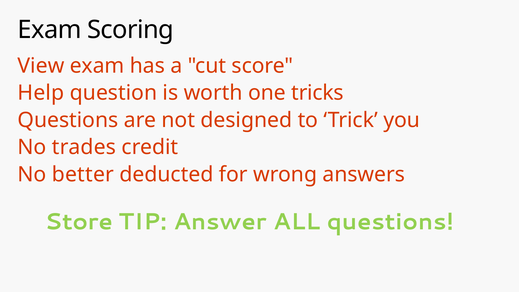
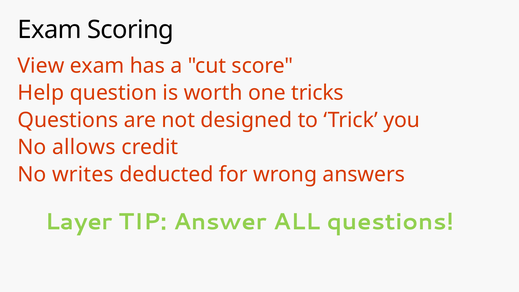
trades: trades -> allows (84, 147)
better: better -> writes (83, 174)
Store: Store -> Layer (79, 222)
